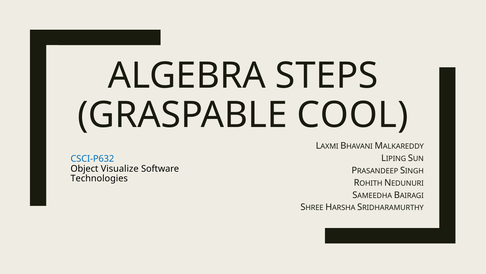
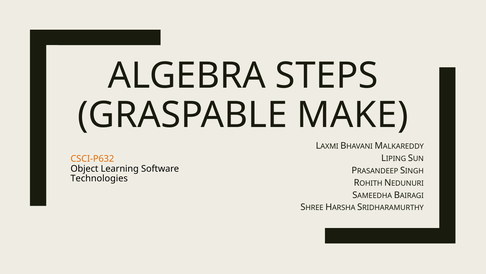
COOL: COOL -> MAKE (353, 115)
CSCI-P632 colour: blue -> orange (92, 158)
Visualize: Visualize -> Learning (120, 168)
